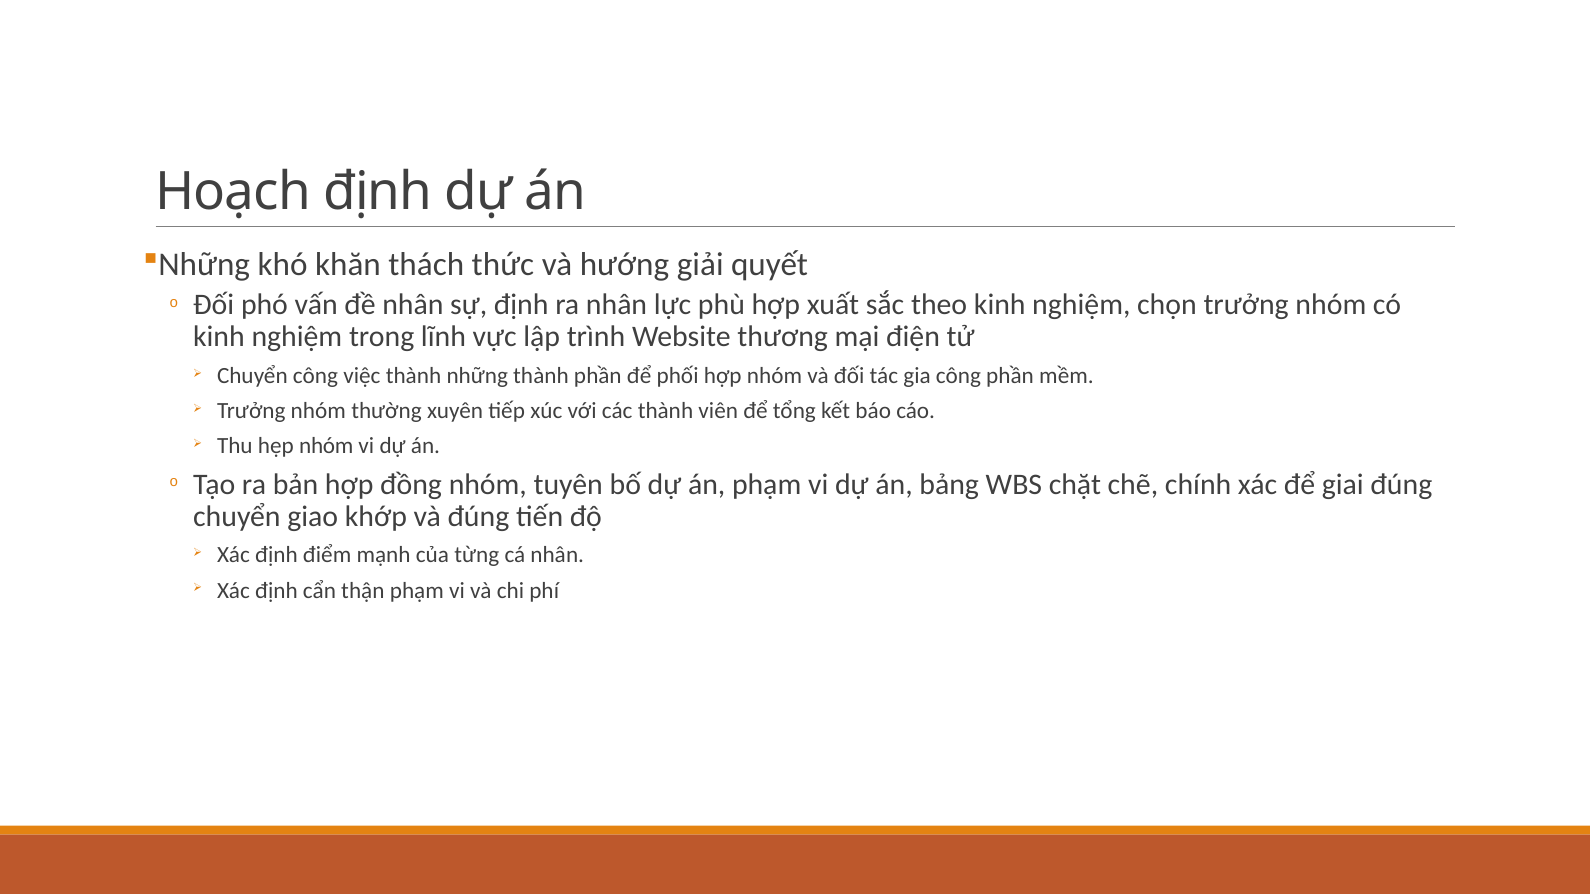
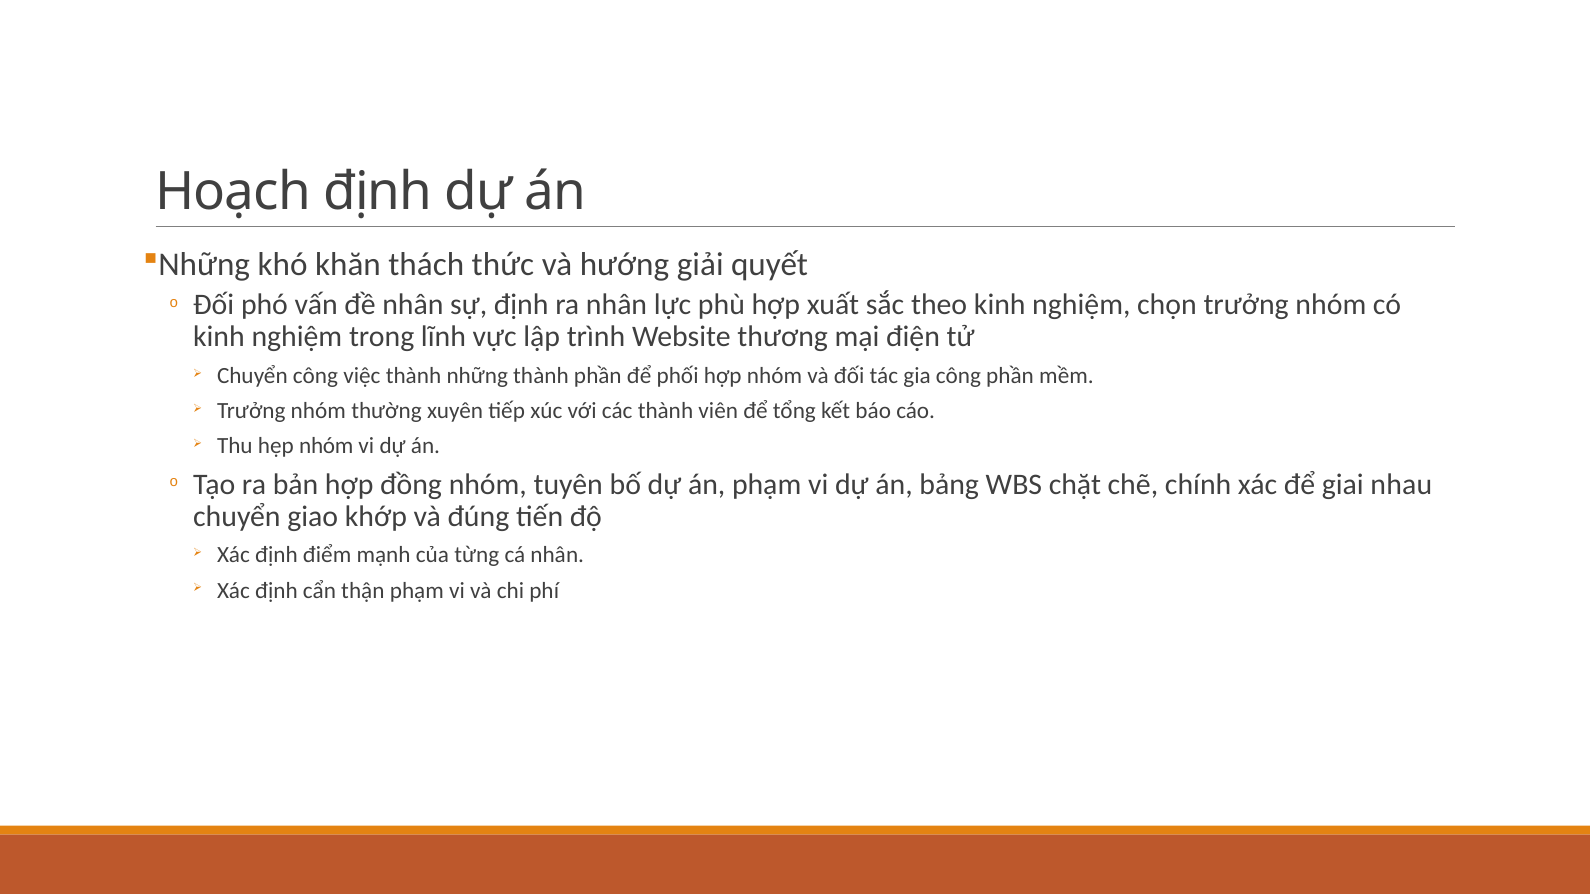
giai đúng: đúng -> nhau (1401, 485)
